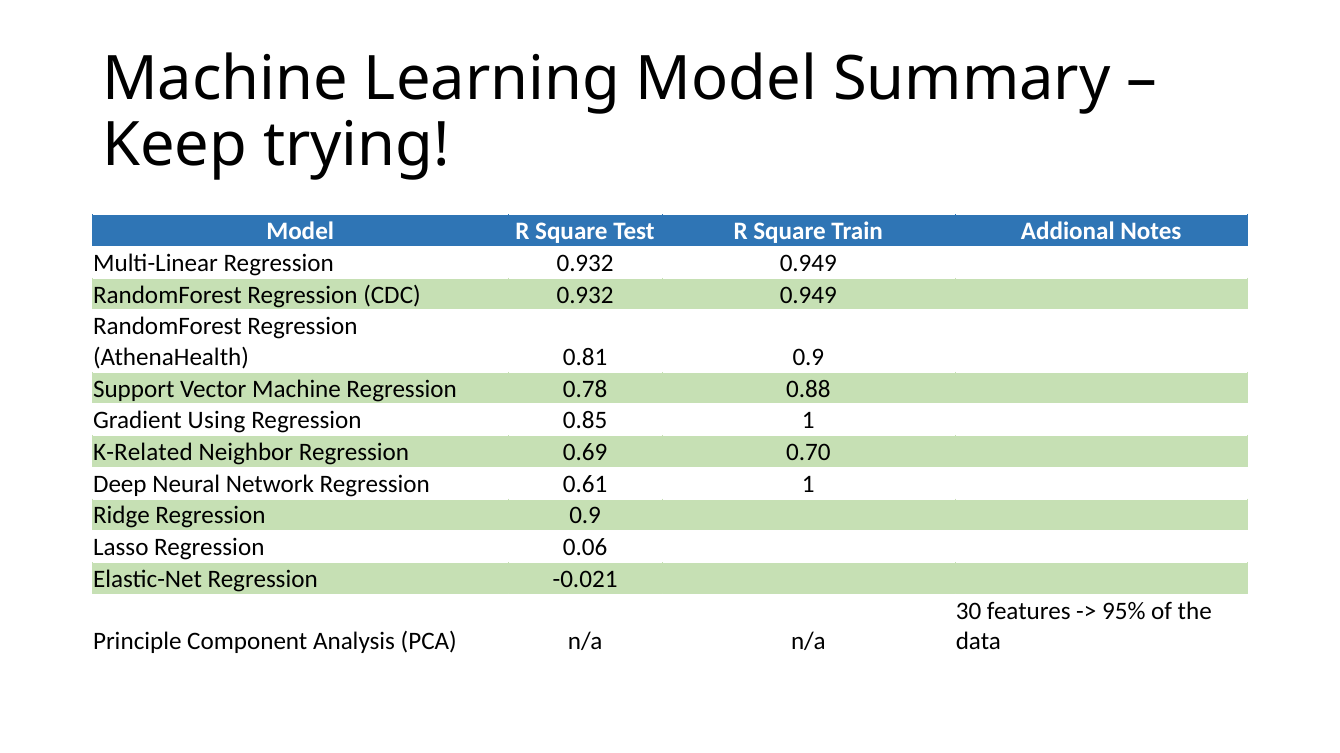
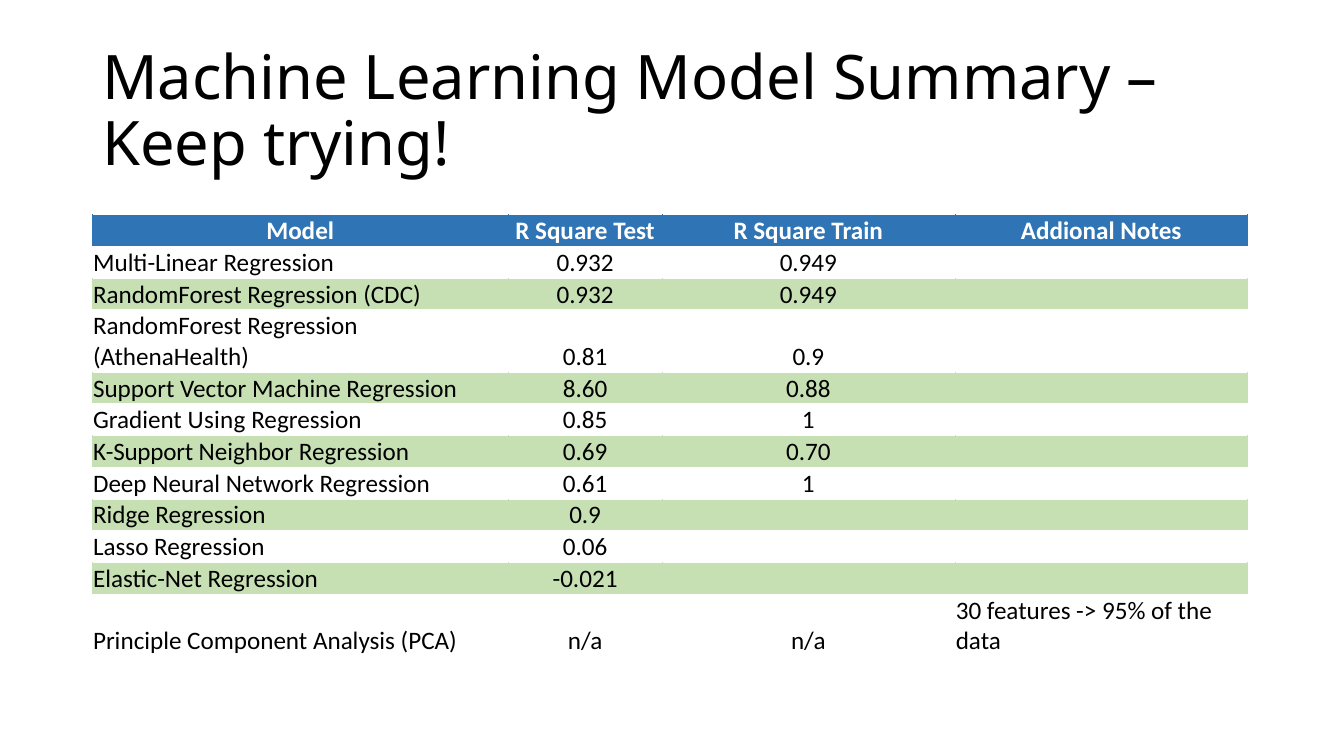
0.78: 0.78 -> 8.60 (585, 389)
K-Related: K-Related -> K-Support (143, 453)
